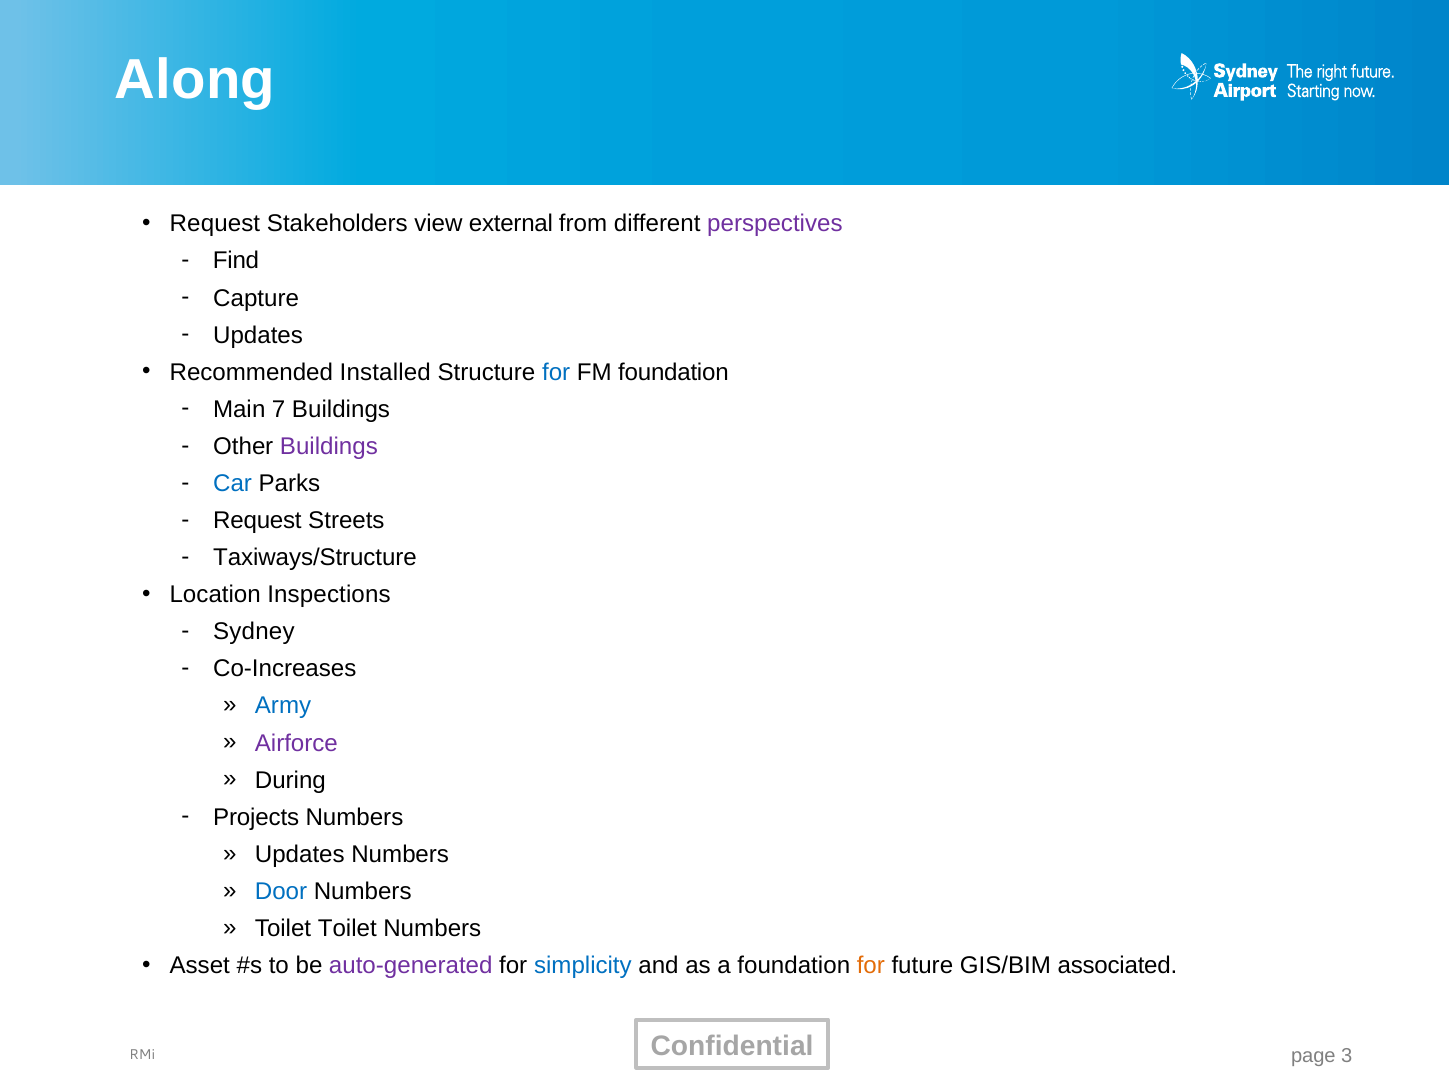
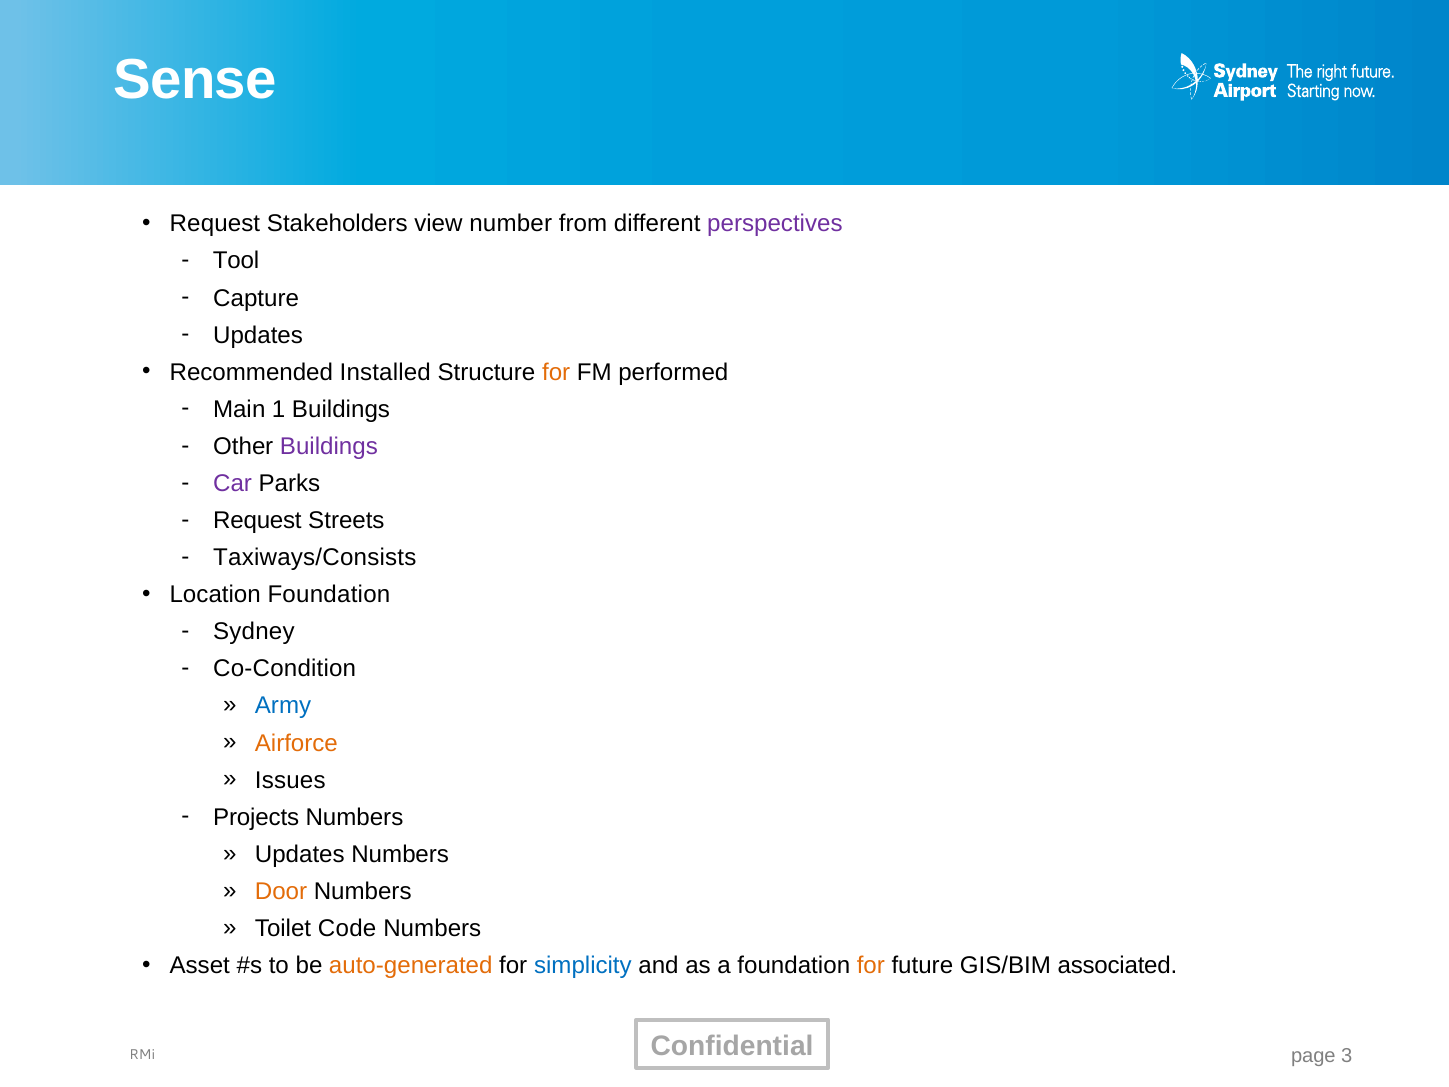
Along: Along -> Sense (195, 80)
external: external -> number (511, 224)
Find: Find -> Tool (236, 261)
for colour: blue -> orange (556, 372)
FM foundation: foundation -> performed (673, 372)
7: 7 -> 1 (279, 409)
Car colour: blue -> purple (233, 483)
Taxiways/Structure: Taxiways/Structure -> Taxiways/Consists (315, 558)
Location Inspections: Inspections -> Foundation (329, 595)
Co-Increases: Co-Increases -> Co-Condition (285, 669)
Airforce colour: purple -> orange (296, 743)
During: During -> Issues (290, 780)
Door colour: blue -> orange (281, 891)
Toilet Toilet: Toilet -> Code (347, 928)
auto-generated colour: purple -> orange (411, 965)
